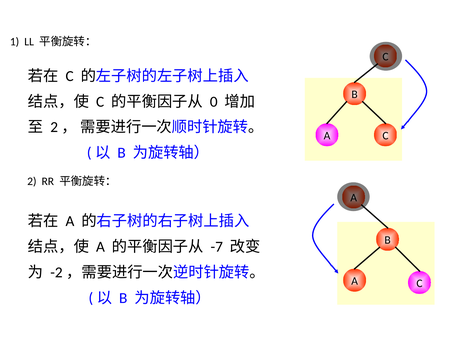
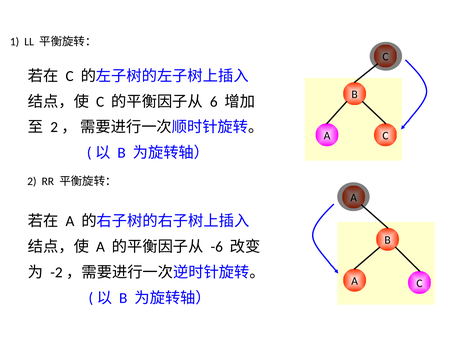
0: 0 -> 6 (214, 102)
-7: -7 -> -6 (217, 247)
